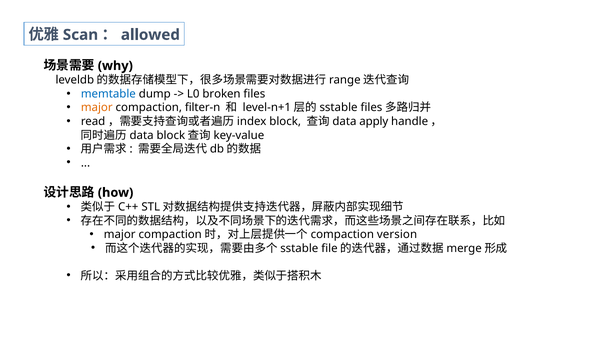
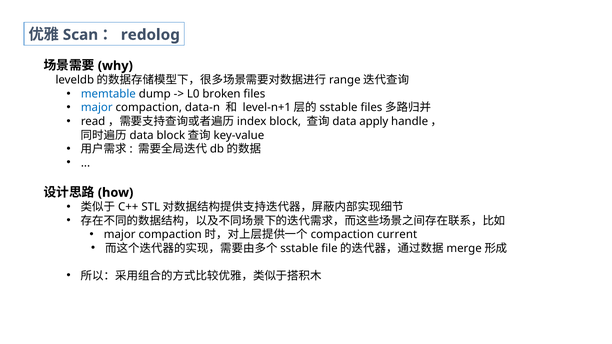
allowed: allowed -> redolog (150, 35)
major colour: orange -> blue (97, 108)
filter-n: filter-n -> data-n (202, 108)
version: version -> current (397, 235)
